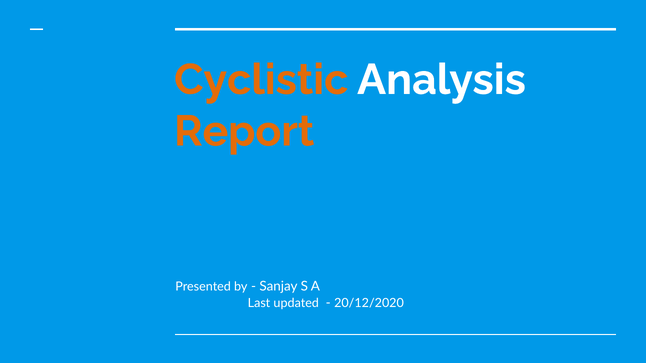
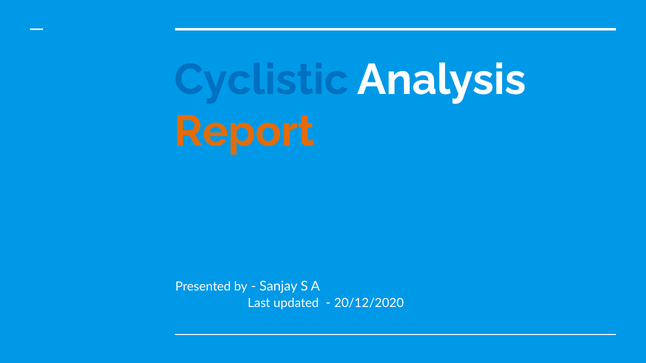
Cyclistic colour: orange -> blue (261, 80)
